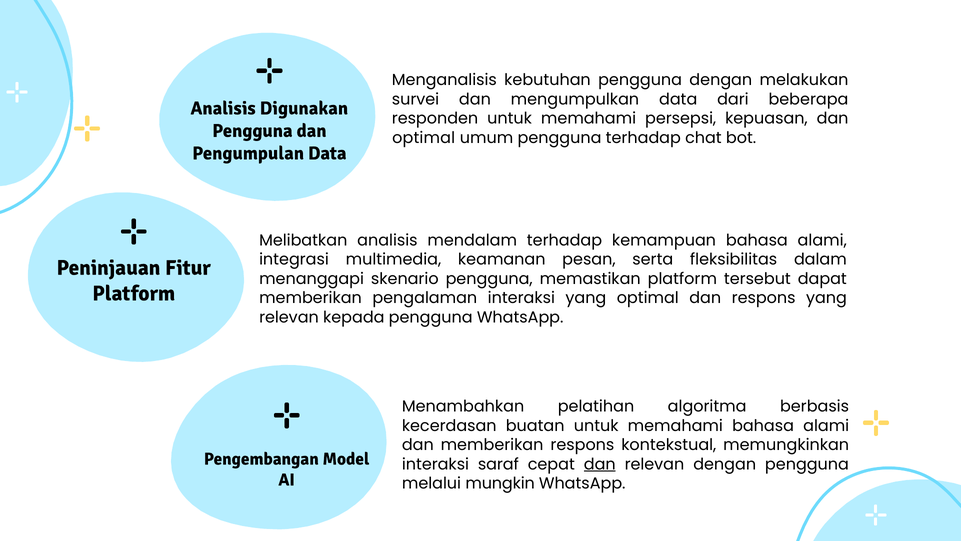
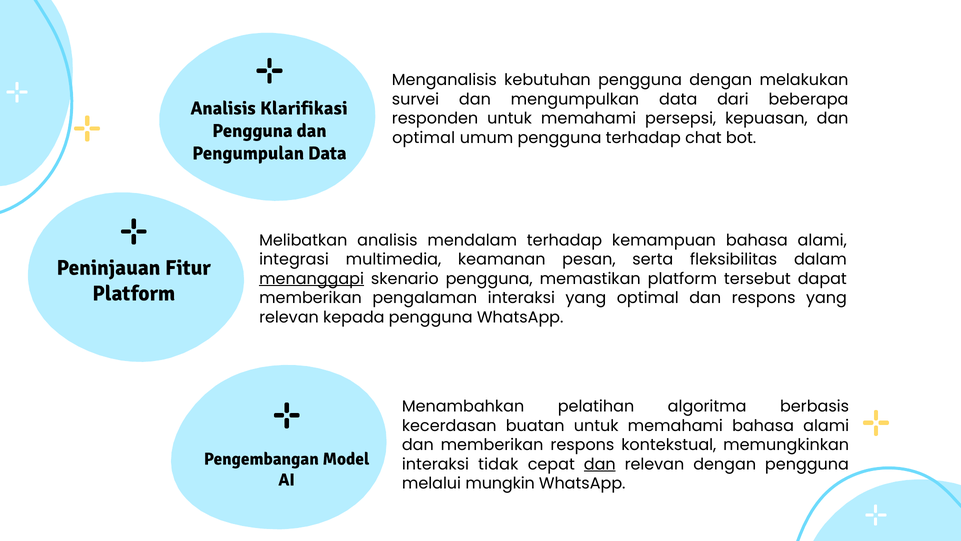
Digunakan: Digunakan -> Klarifikasi (304, 108)
menanggapi underline: none -> present (312, 279)
saraf: saraf -> tidak (498, 464)
